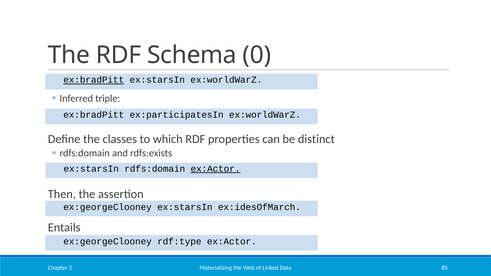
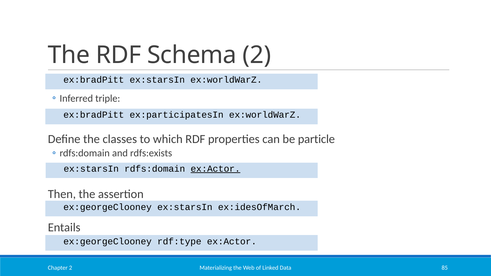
Schema 0: 0 -> 2 (257, 55)
ex:bradPitt underline: present -> none (94, 80)
distinct: distinct -> particle (316, 139)
